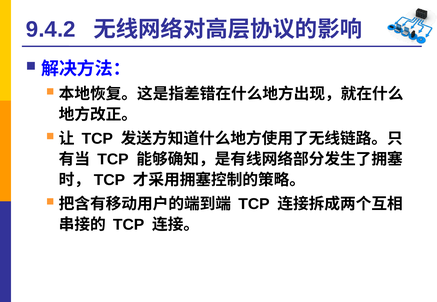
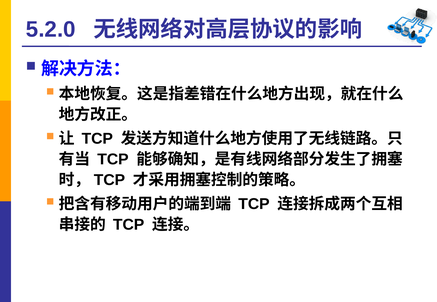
9.4.2: 9.4.2 -> 5.2.0 (51, 29)
